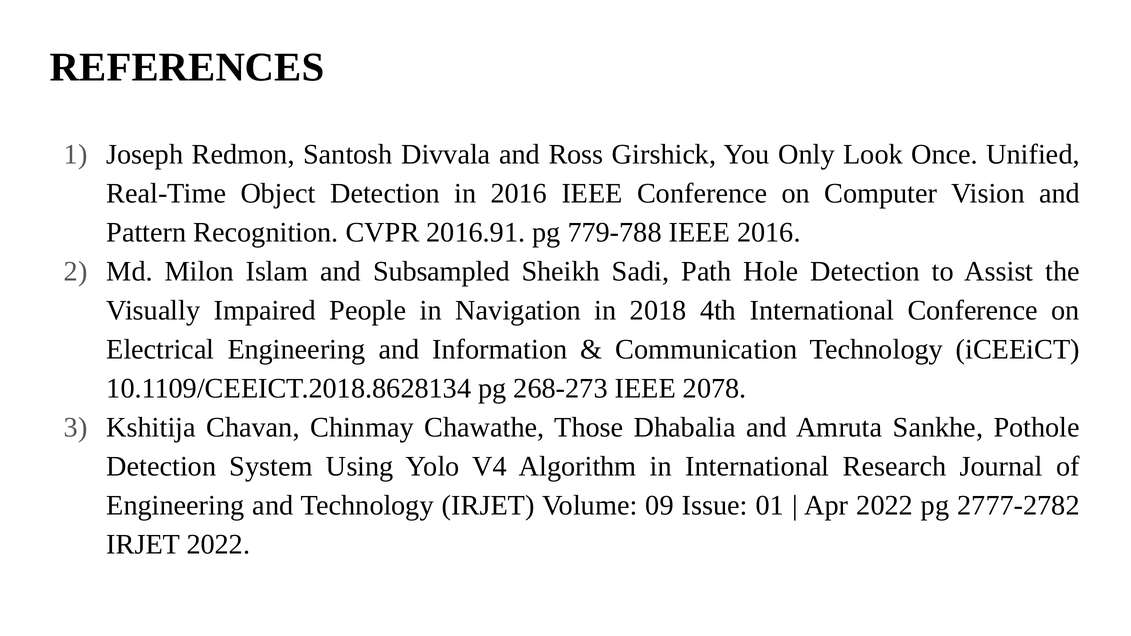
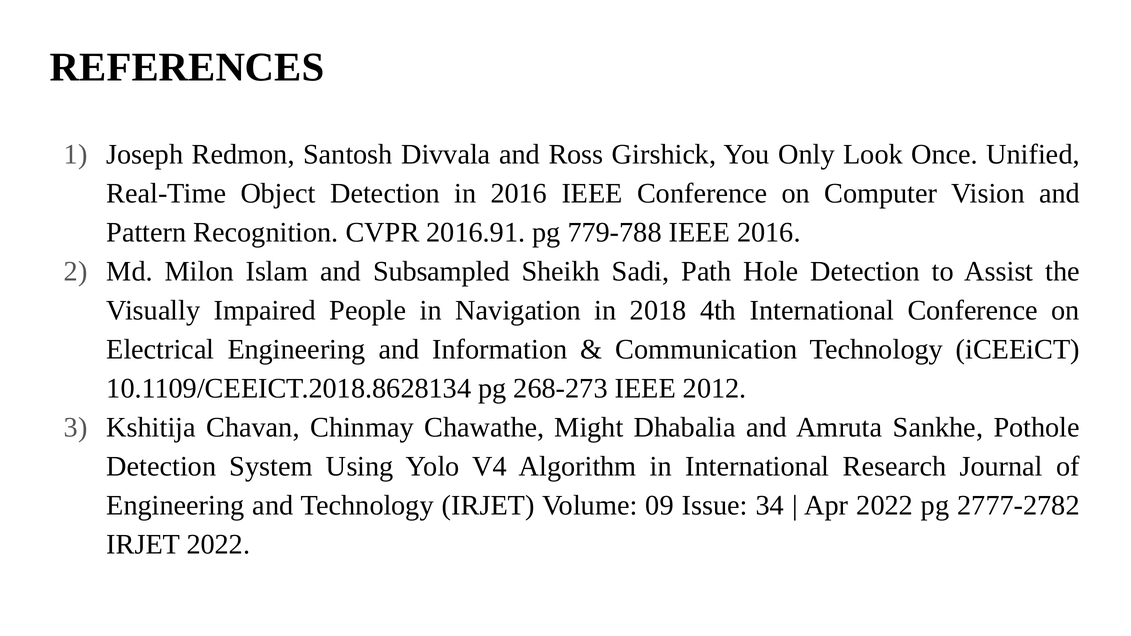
2078: 2078 -> 2012 (715, 389)
Those: Those -> Might (589, 428)
01: 01 -> 34 (770, 506)
